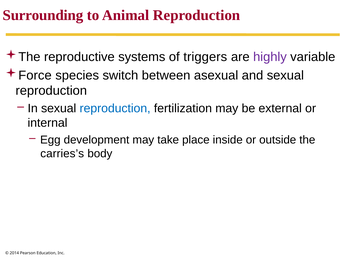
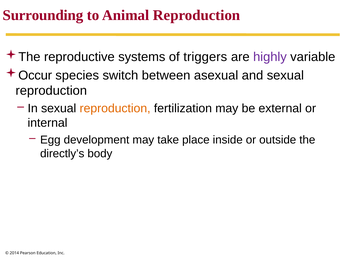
Force: Force -> Occur (35, 75)
reproduction colour: blue -> orange (115, 109)
carries’s: carries’s -> directly’s (62, 154)
